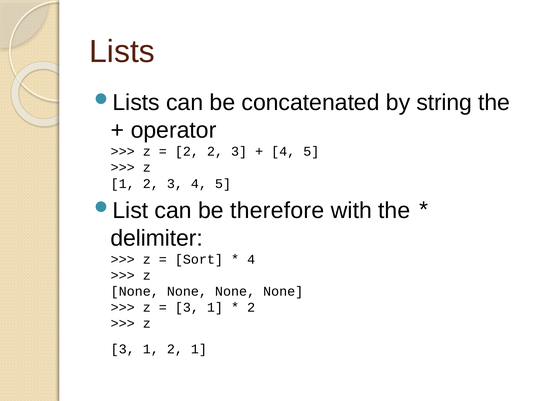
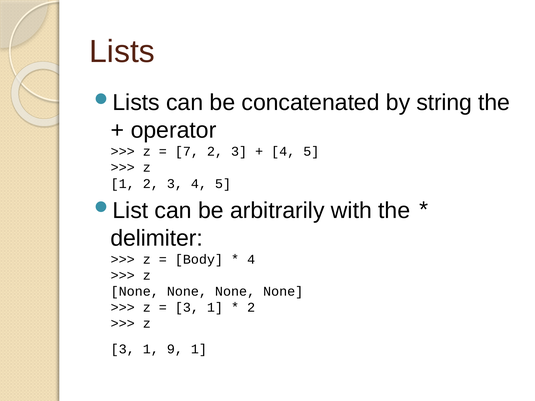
2: 2 -> 7 (187, 152)
therefore: therefore -> arbitrarily (277, 211)
Sort: Sort -> Body (199, 260)
3 1 2: 2 -> 9 (175, 349)
